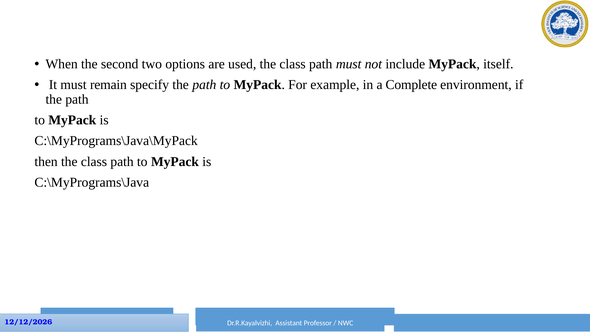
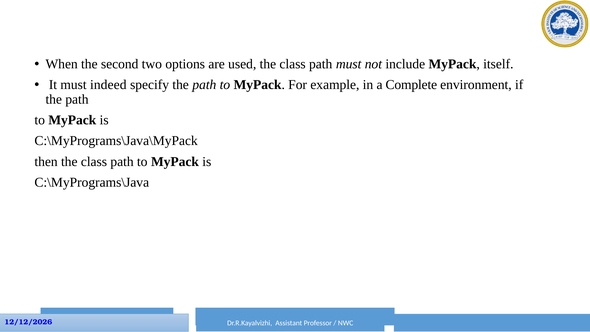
remain: remain -> indeed (108, 85)
